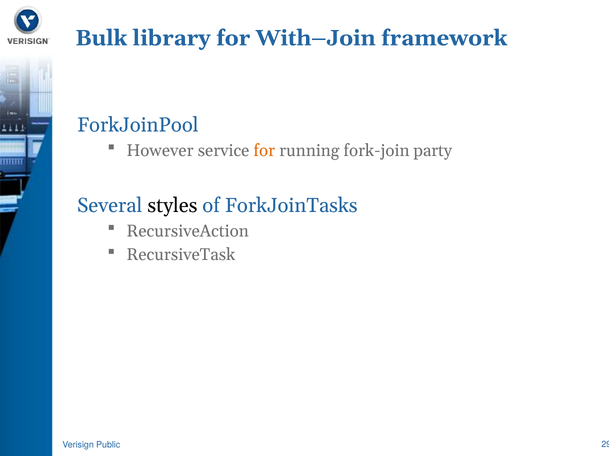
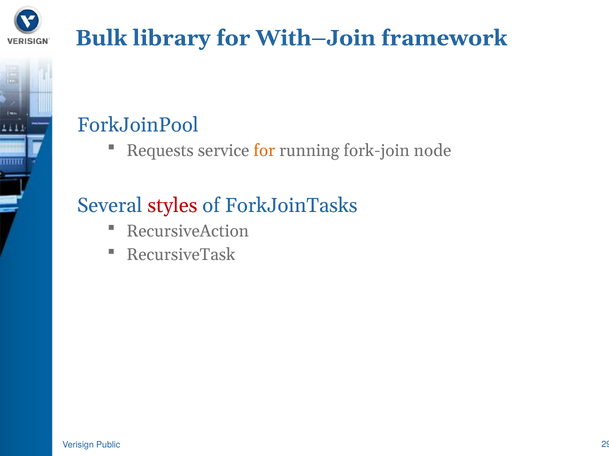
However: However -> Requests (160, 151)
party: party -> node (433, 151)
styles colour: black -> red (172, 206)
